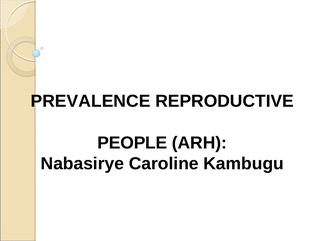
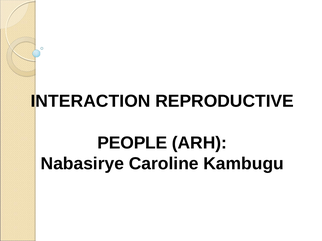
PREVALENCE: PREVALENCE -> INTERACTION (91, 101)
